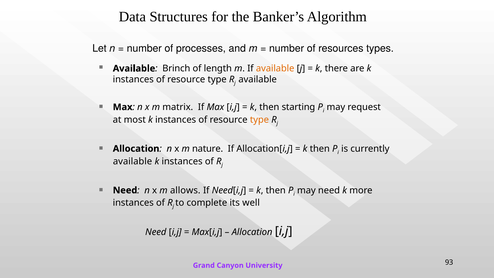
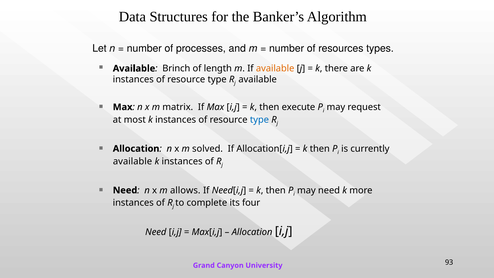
starting: starting -> execute (298, 107)
type colour: orange -> blue (259, 120)
nature: nature -> solved (208, 149)
well: well -> four (251, 203)
